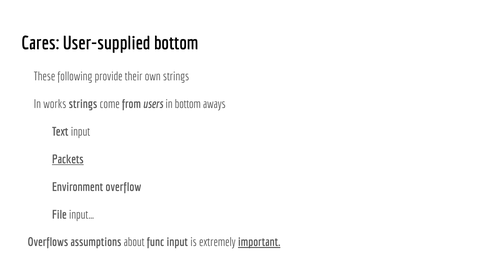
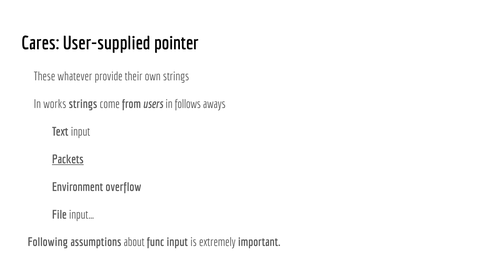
User-supplied bottom: bottom -> pointer (176, 43)
following: following -> whatever (75, 77)
in bottom: bottom -> follows (188, 104)
Overflows: Overflows -> Following (48, 243)
important underline: present -> none (259, 243)
